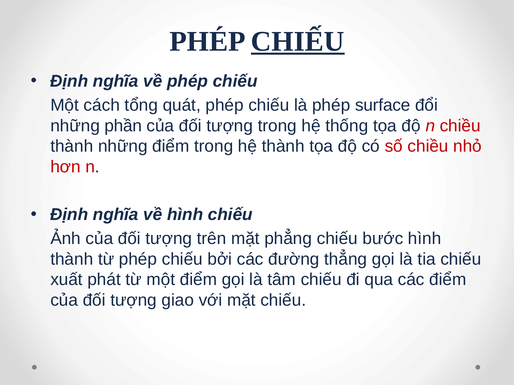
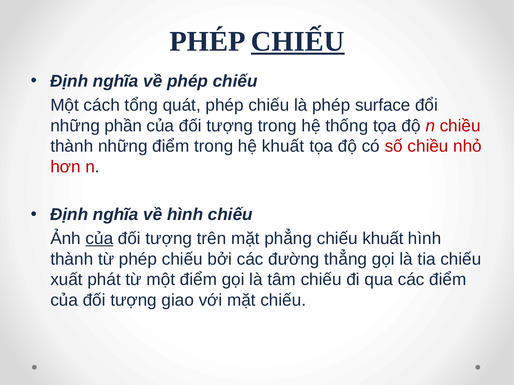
hệ thành: thành -> khuất (283, 146)
của underline: none -> present (99, 239)
chiếu bước: bước -> khuất (383, 239)
